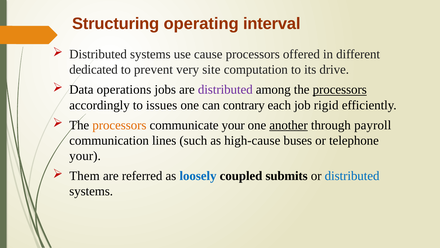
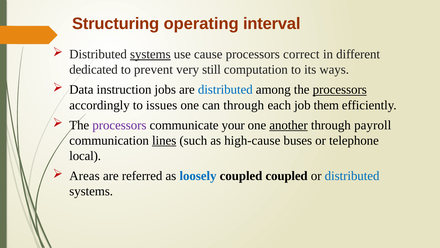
systems underline: none -> present (150, 54)
offered: offered -> correct (301, 54)
site: site -> still (211, 70)
drive: drive -> ways (334, 70)
operations: operations -> instruction (124, 90)
distributed colour: purple -> blue (225, 90)
can contrary: contrary -> through (244, 105)
rigid: rigid -> them (326, 105)
processors colour: orange -> purple (119, 125)
lines underline: none -> present (164, 140)
your: your -> local (85, 156)
Them: Them -> Areas (85, 176)
coupled submits: submits -> coupled (287, 176)
